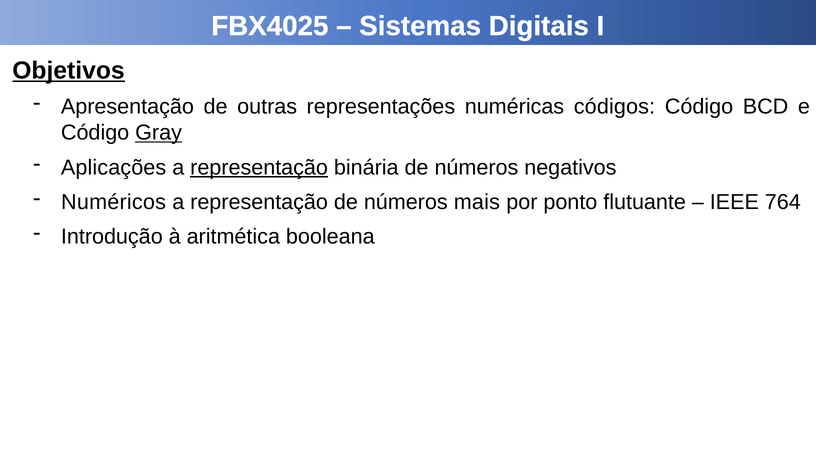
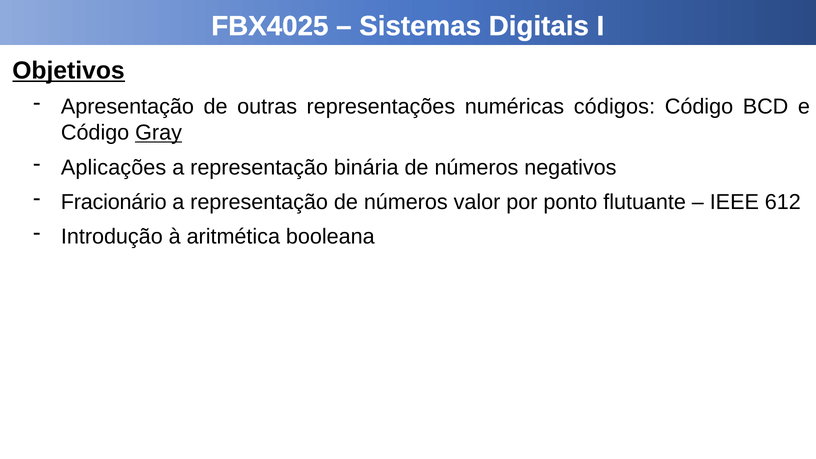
representação underline: present -> none (259, 167)
Numéricos: Numéricos -> Fracionário (114, 202)
mais: mais -> valor (477, 202)
764: 764 -> 612 (783, 202)
